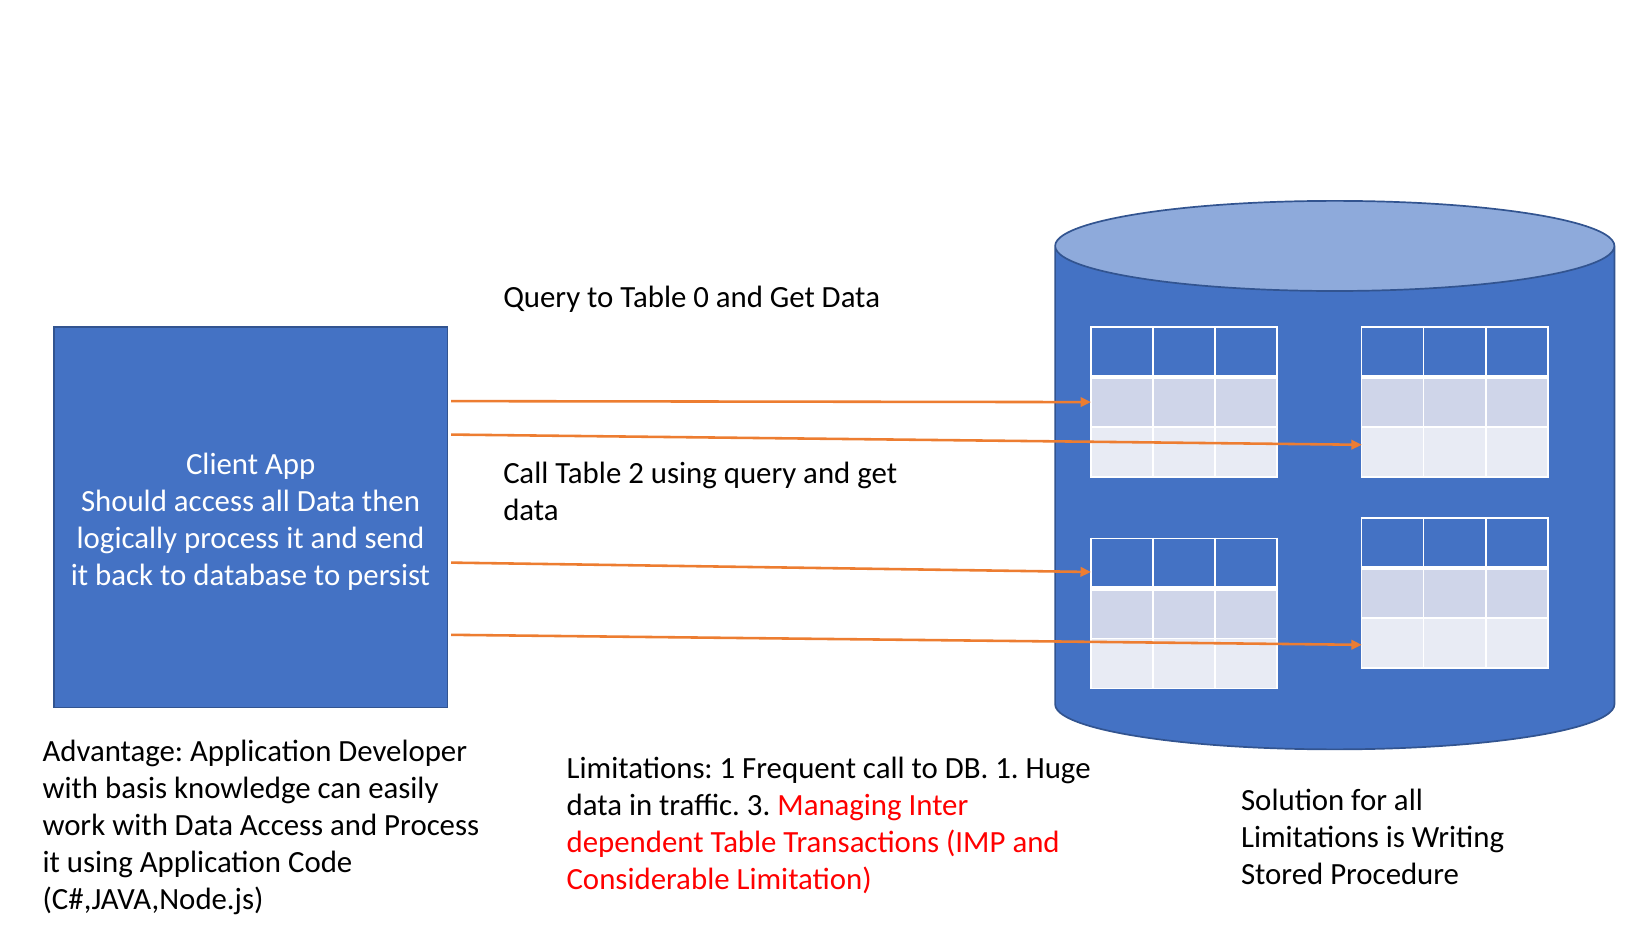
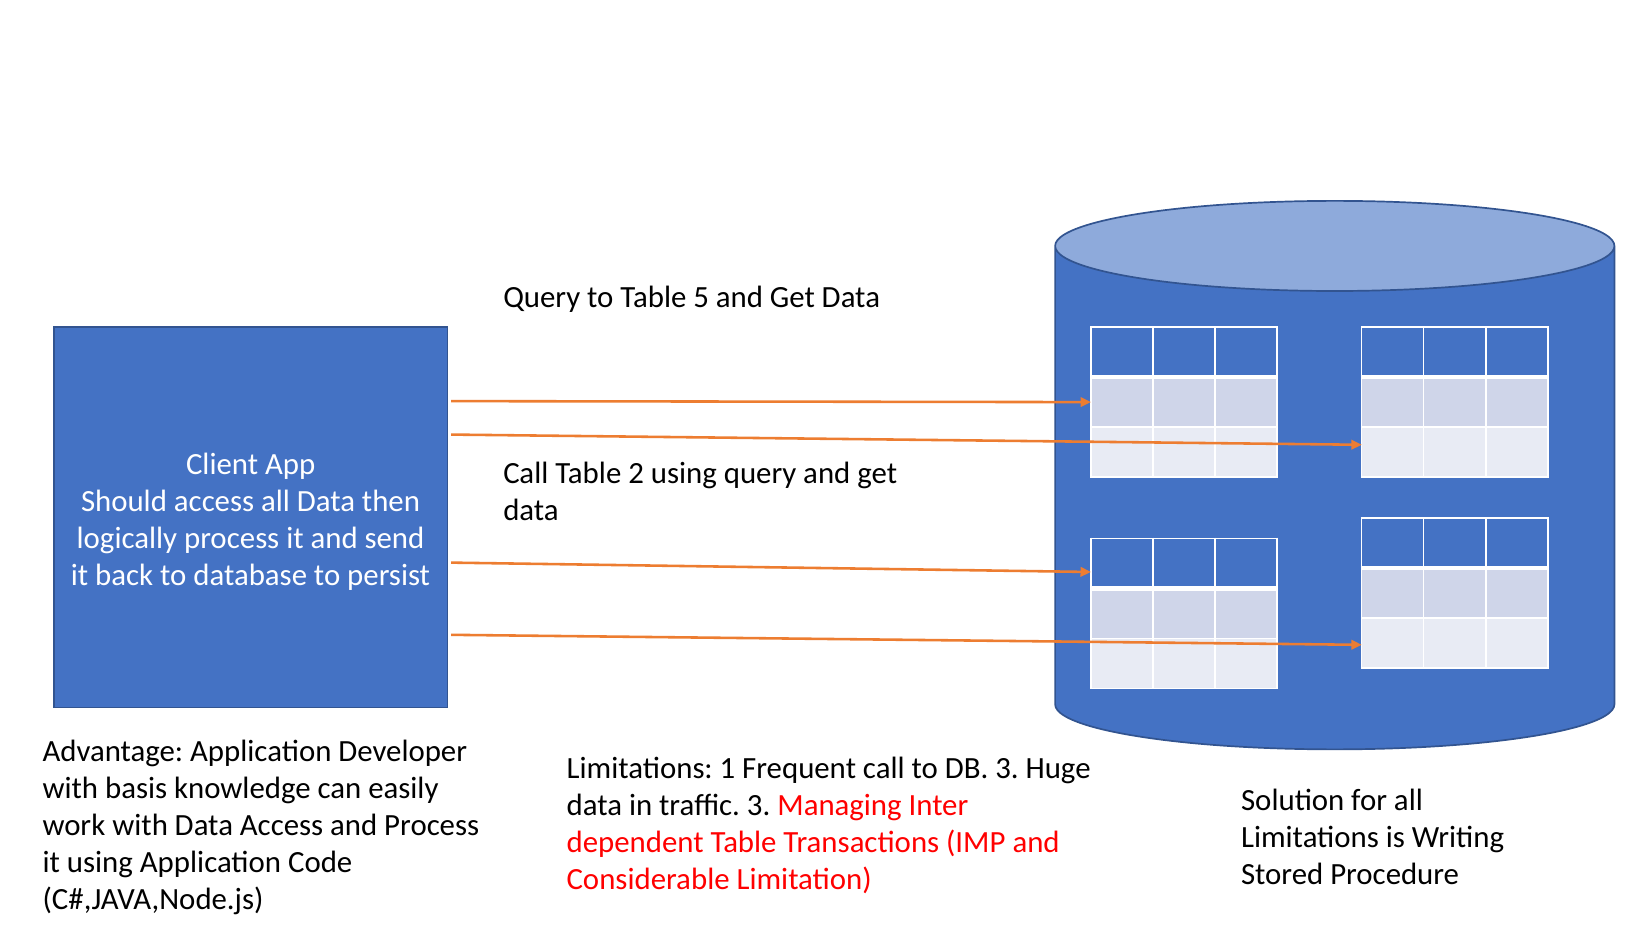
0: 0 -> 5 (701, 297)
DB 1: 1 -> 3 (1007, 768)
